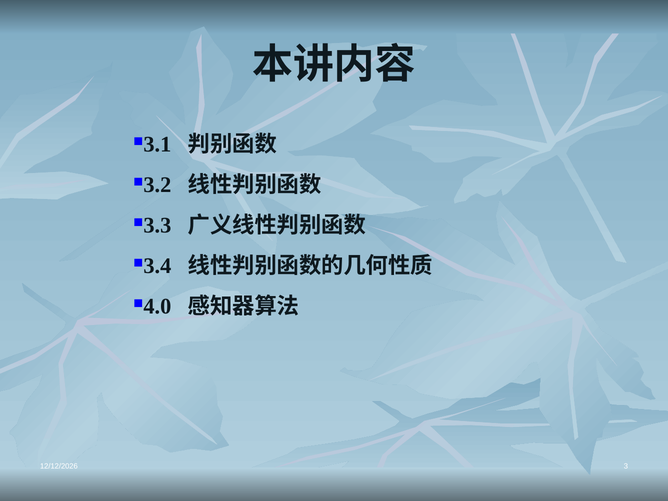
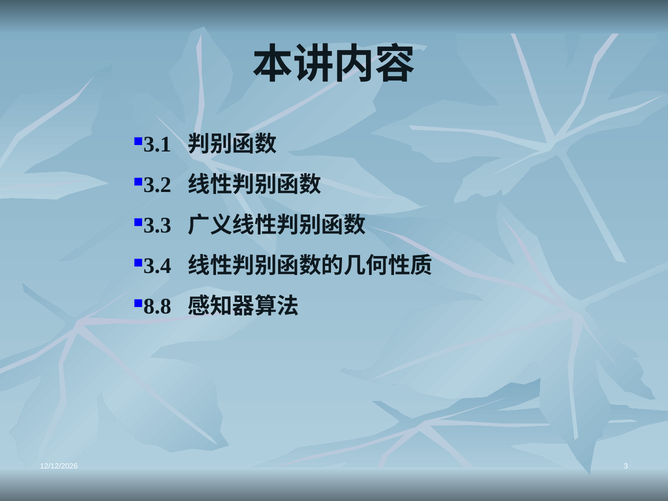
4.0: 4.0 -> 8.8 (157, 307)
